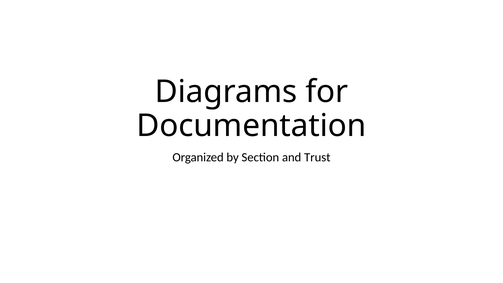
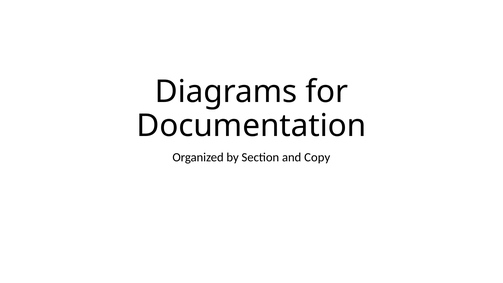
Trust: Trust -> Copy (317, 157)
